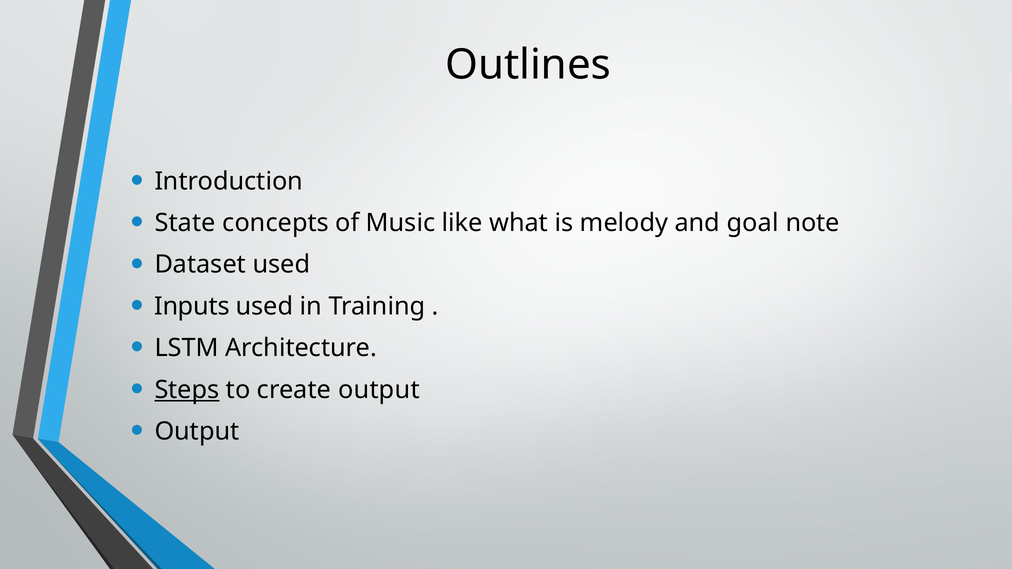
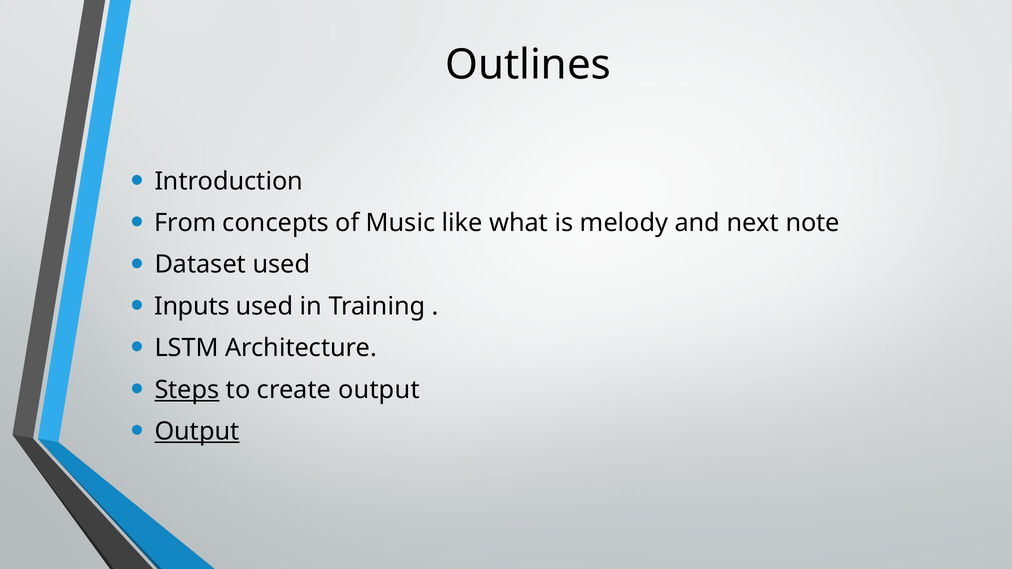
State: State -> From (185, 223)
goal: goal -> next (753, 223)
Output underline: none -> present (197, 432)
